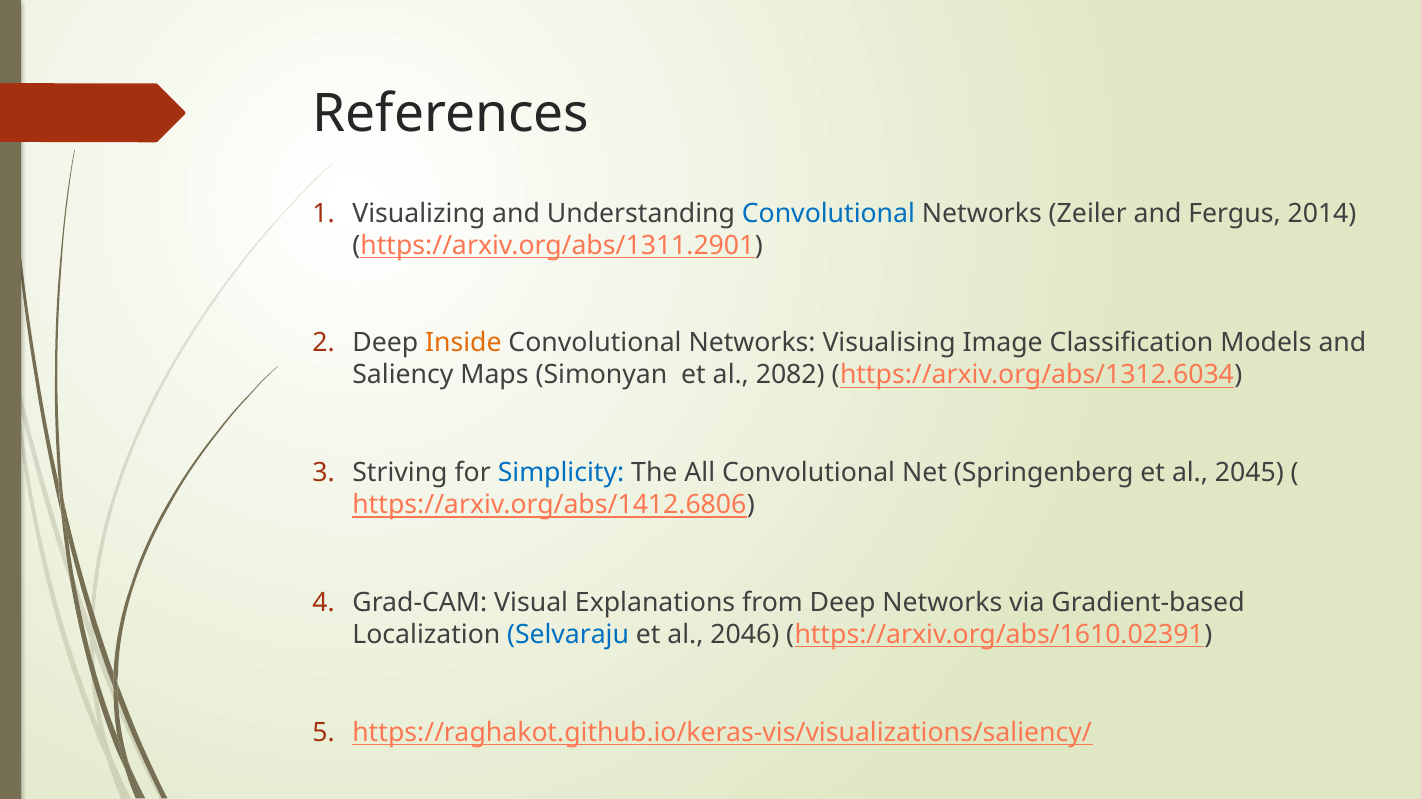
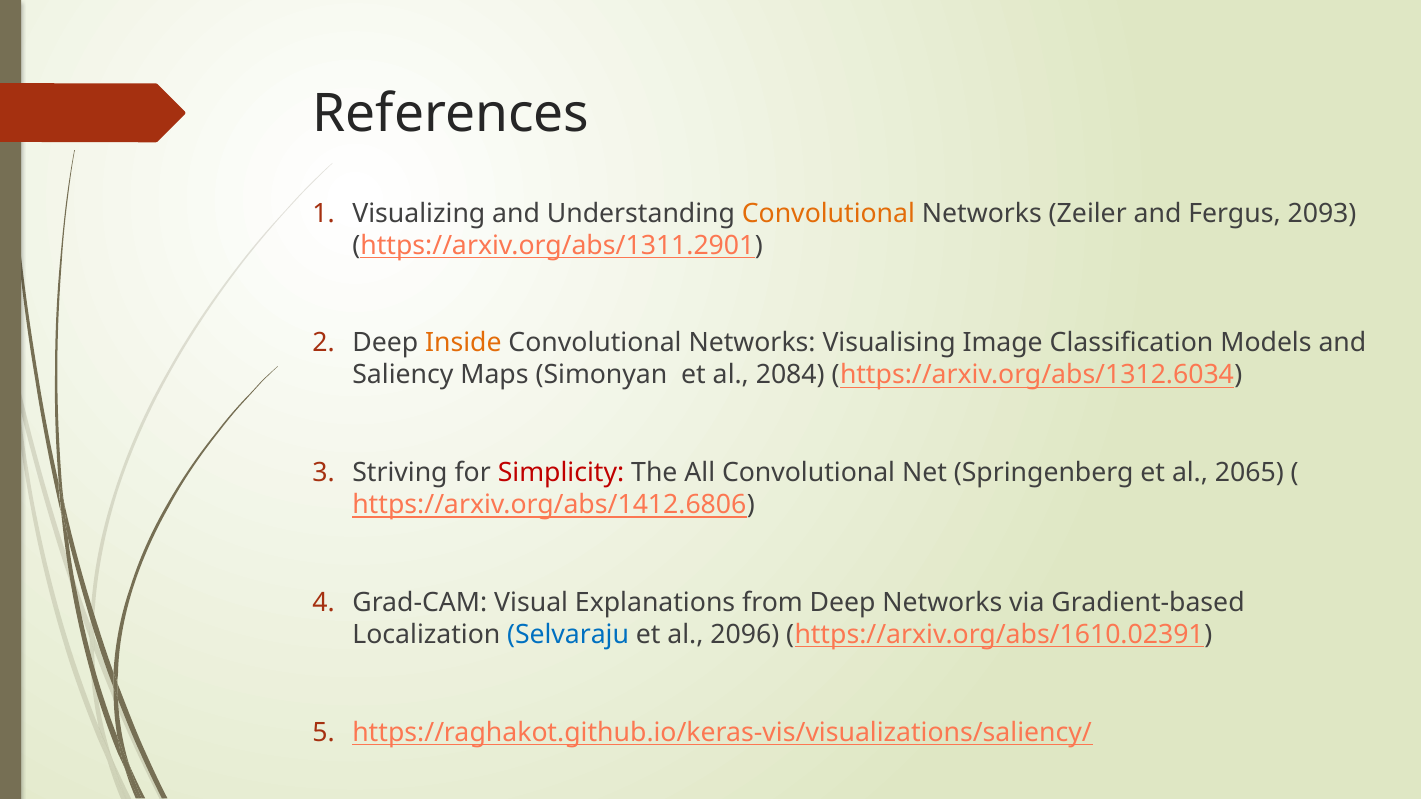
Convolutional colour: blue -> orange (828, 214)
2014: 2014 -> 2093 (1322, 214)
2082: 2082 -> 2084 (790, 375)
Simplicity colour: blue -> red (561, 473)
2045: 2045 -> 2065 (1249, 473)
2046: 2046 -> 2096 (745, 635)
